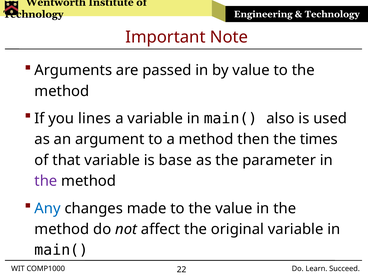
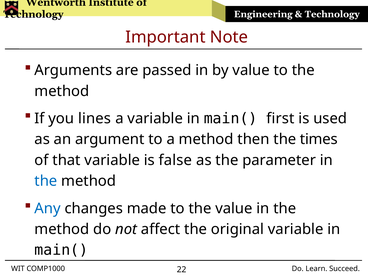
also: also -> first (280, 118)
base: base -> false (175, 160)
the colour: purple -> blue (46, 181)
